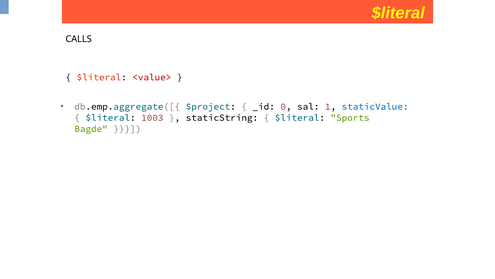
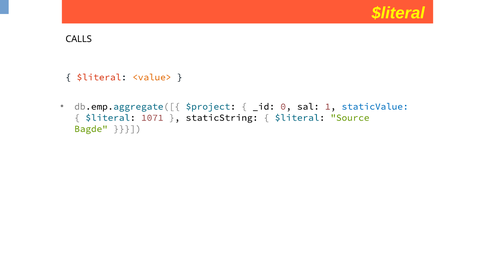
<value> colour: red -> orange (152, 77)
1003: 1003 -> 1071 (152, 117)
Sports: Sports -> Source (350, 117)
